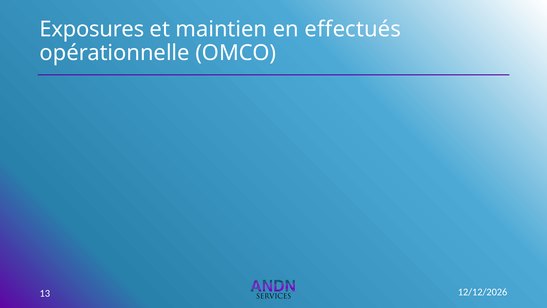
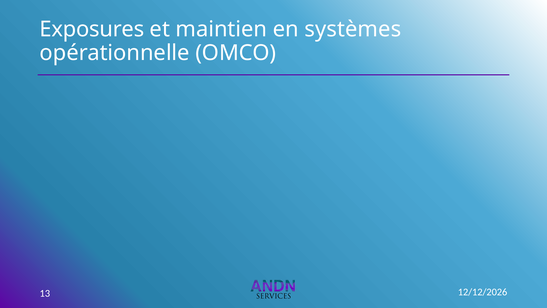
effectués: effectués -> systèmes (353, 29)
